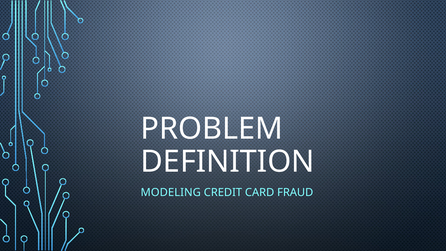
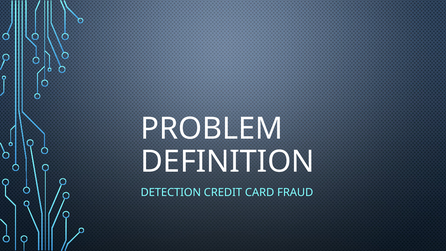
MODELING: MODELING -> DETECTION (171, 192)
